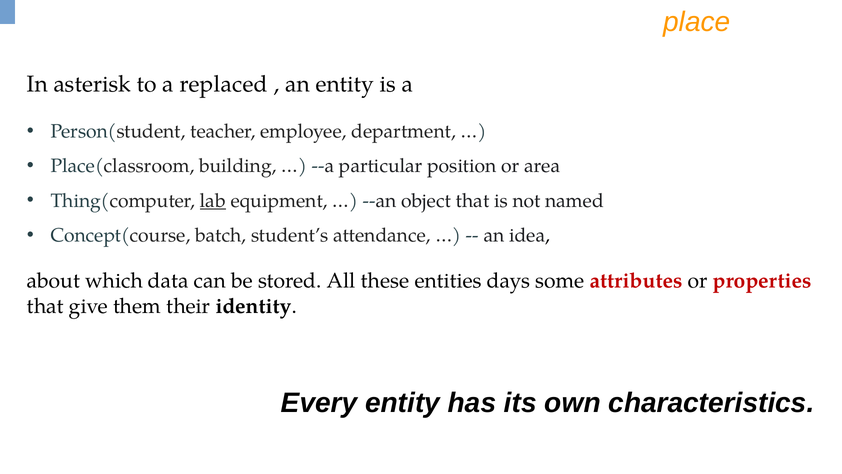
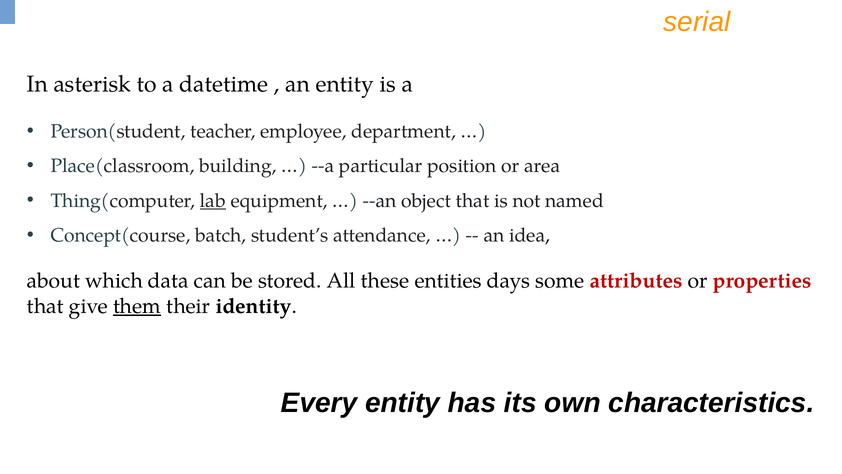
place: place -> serial (697, 22)
replaced: replaced -> datetime (224, 84)
them underline: none -> present (137, 306)
